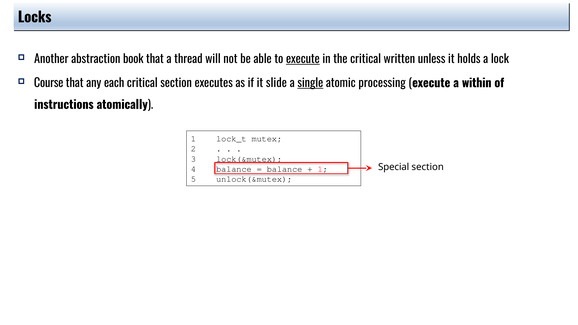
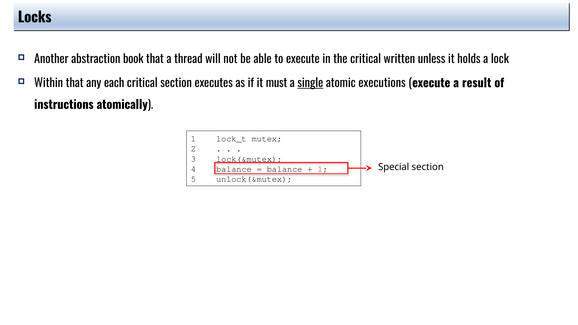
execute underline: present -> none (303, 59)
Course: Course -> Within (49, 83)
slide: slide -> must (277, 83)
processing: processing -> executions (382, 83)
within: within -> result (477, 83)
